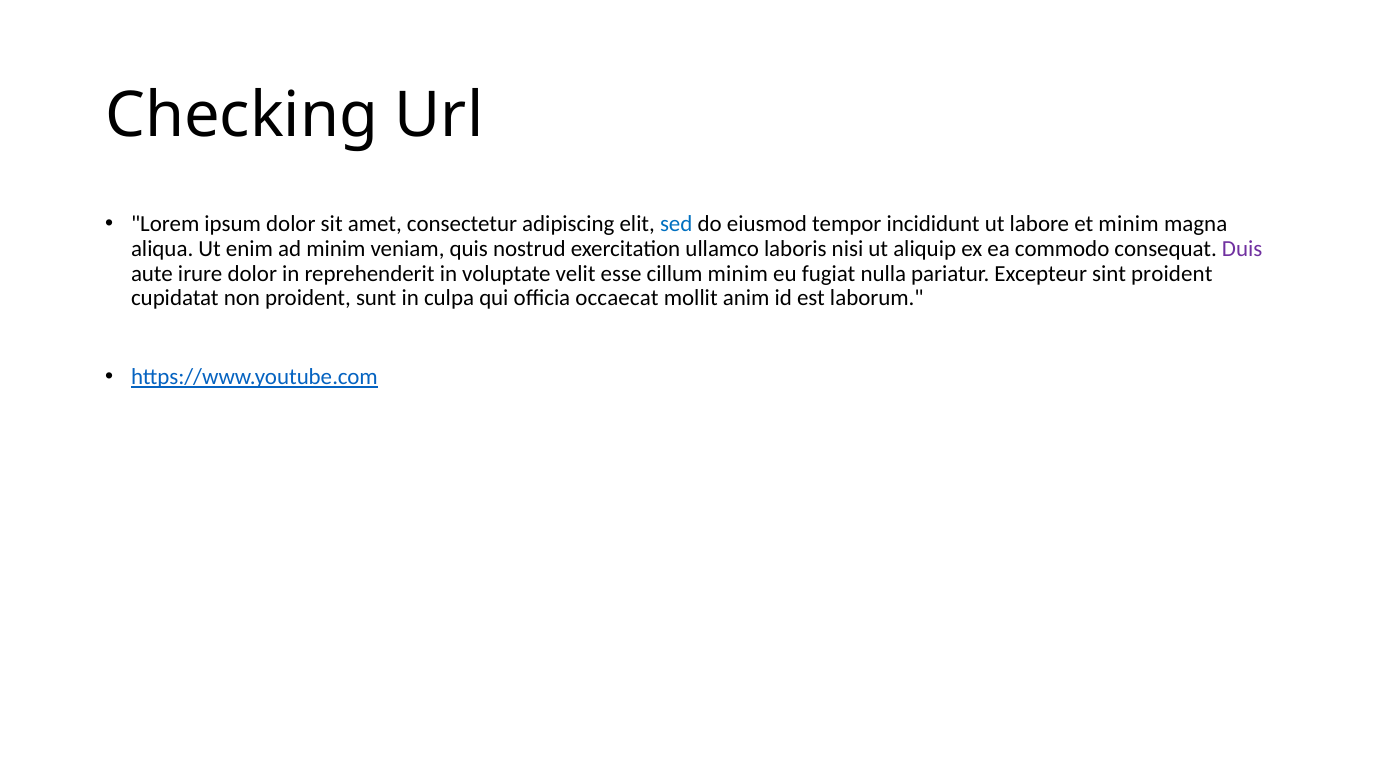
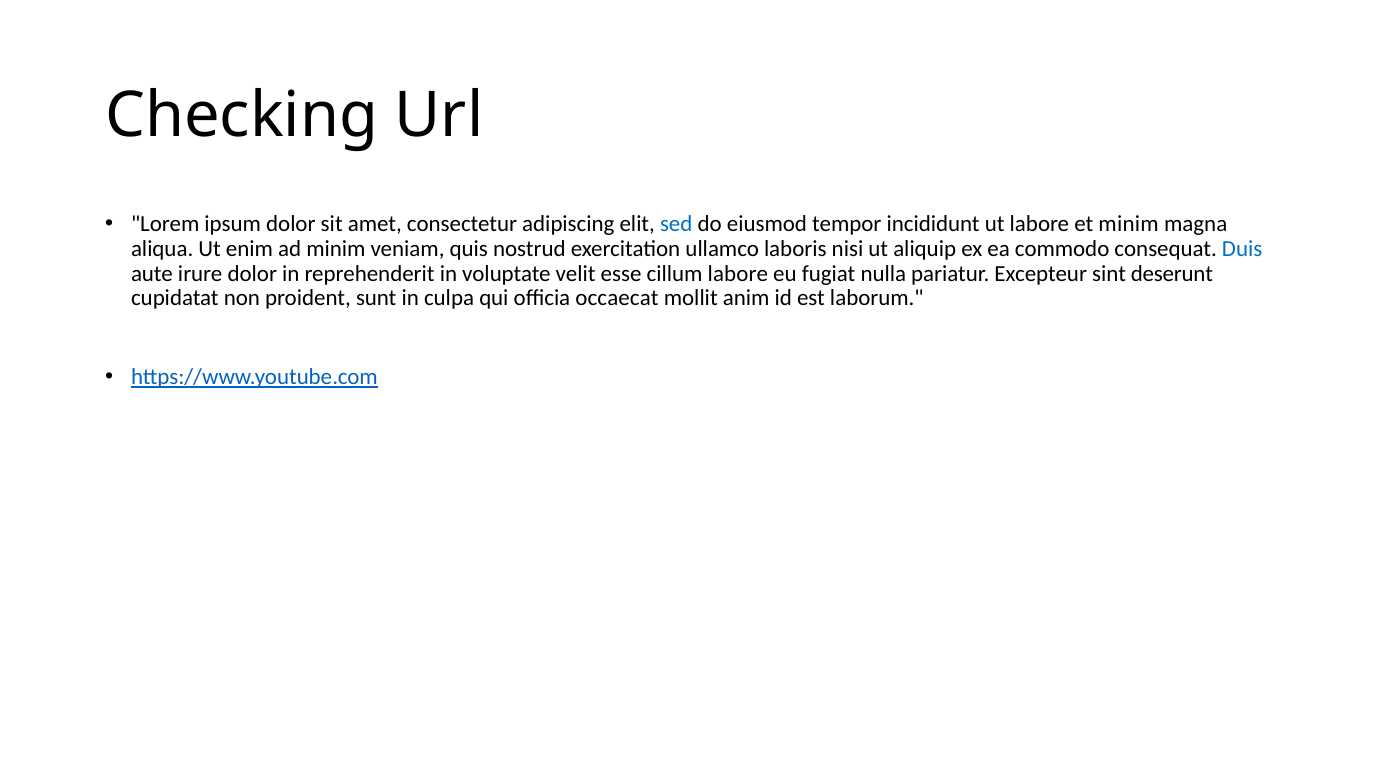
Duis colour: purple -> blue (1242, 249)
cillum minim: minim -> labore (738, 274)
sint proident: proident -> deserunt (1172, 274)
